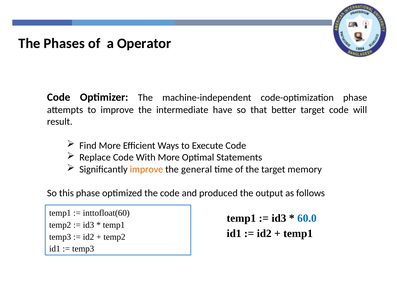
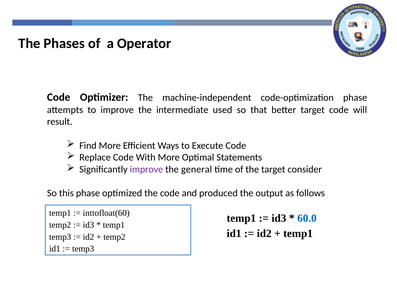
have: have -> used (223, 110)
improve colour: orange -> purple (146, 169)
memory: memory -> consider (305, 169)
